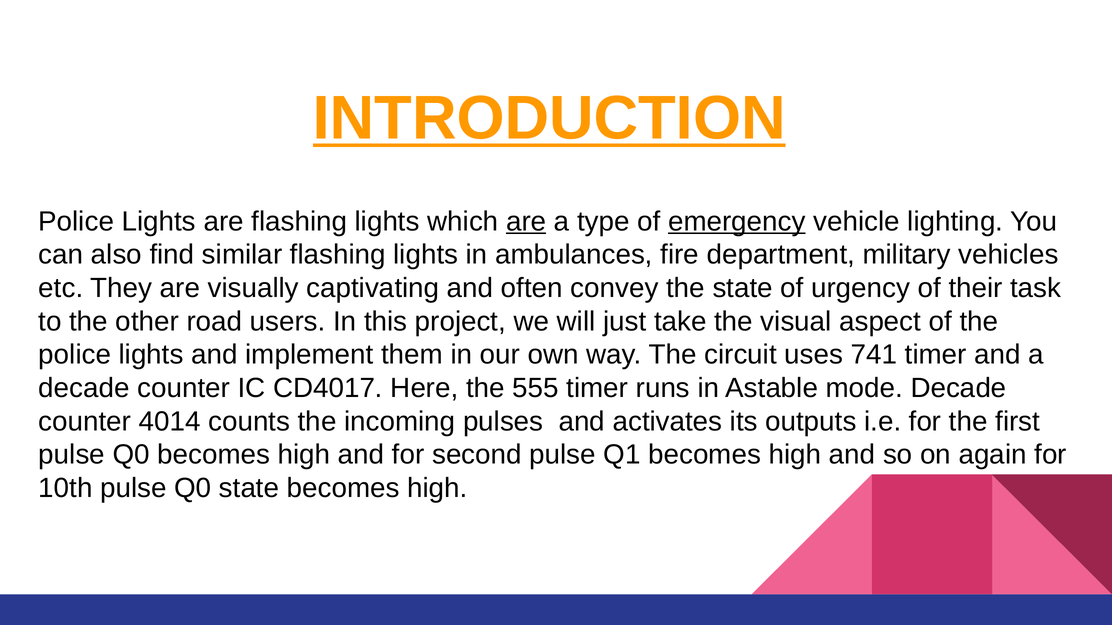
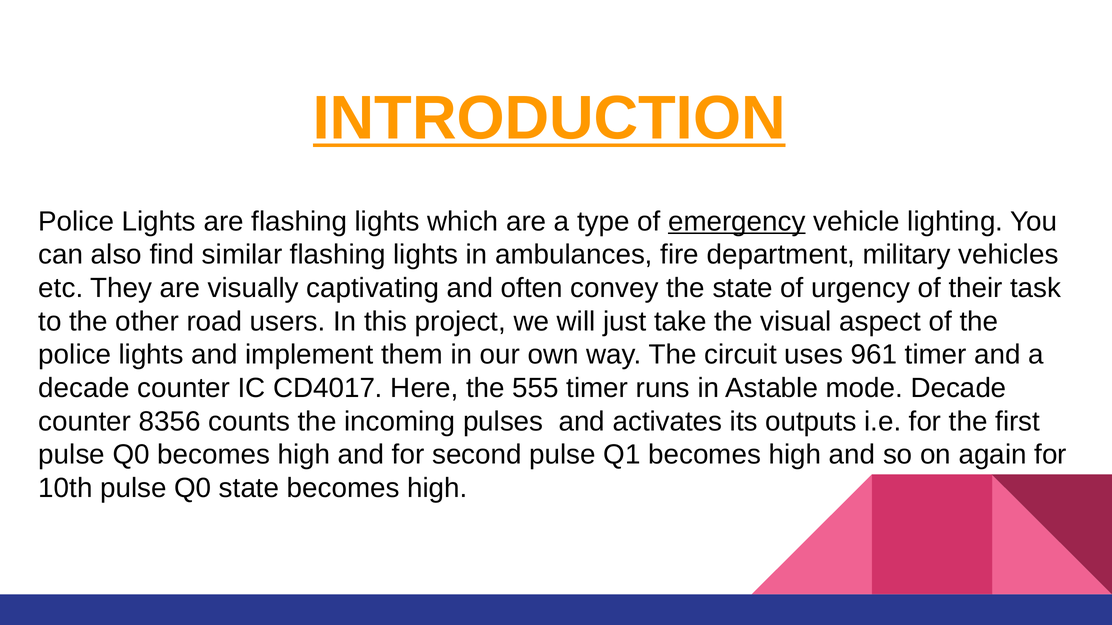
are underline: present -> none (526, 222)
741: 741 -> 961 (874, 355)
4014: 4014 -> 8356 (170, 422)
